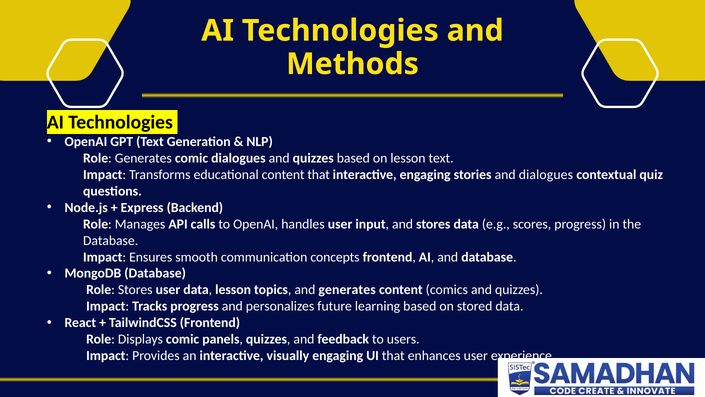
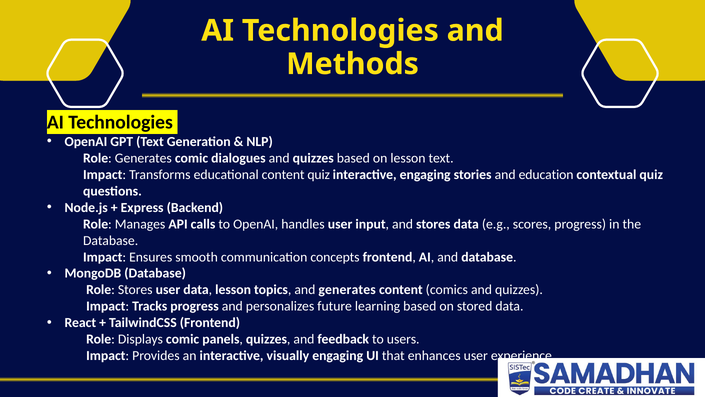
content that: that -> quiz (319, 174)
and dialogues: dialogues -> education (546, 174)
